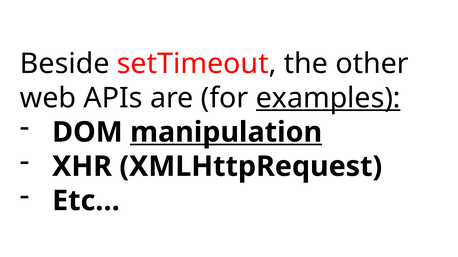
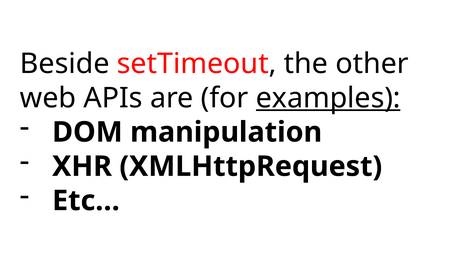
manipulation underline: present -> none (226, 133)
